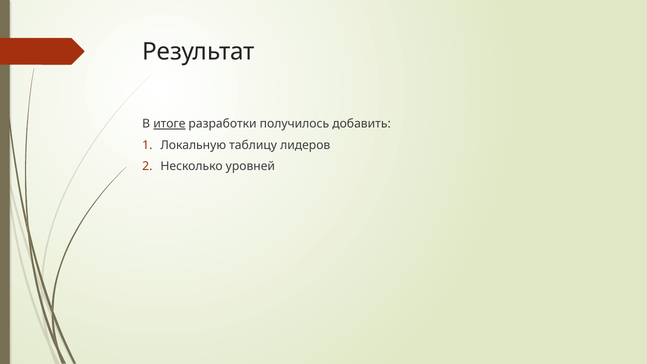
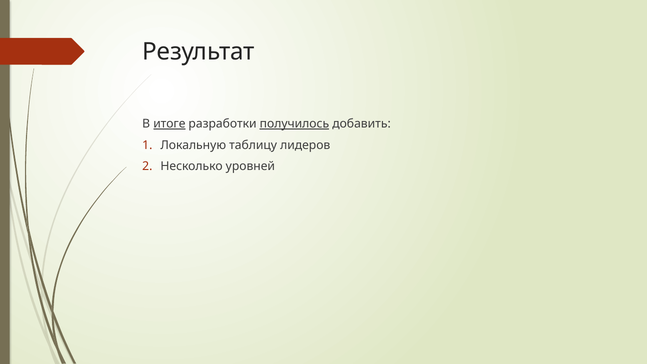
получилось underline: none -> present (294, 124)
